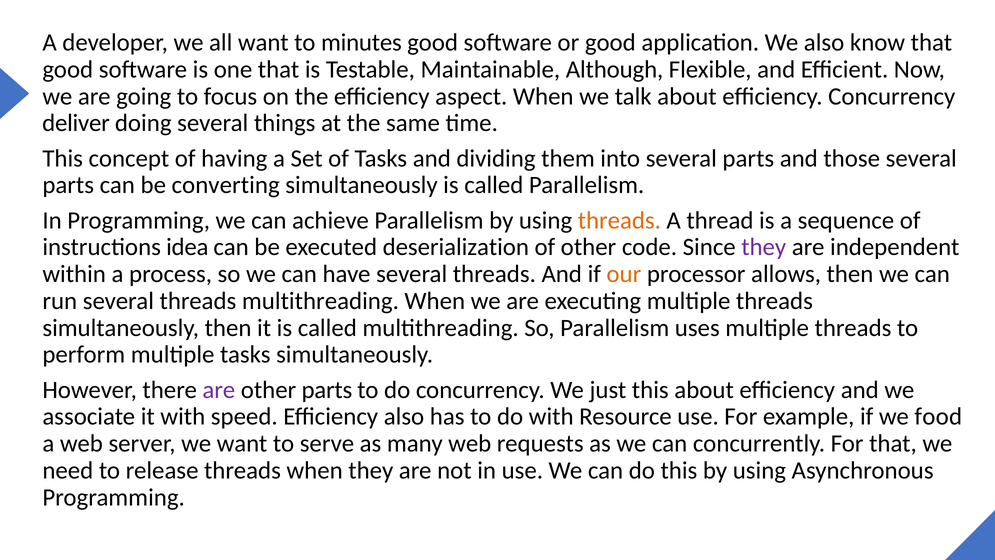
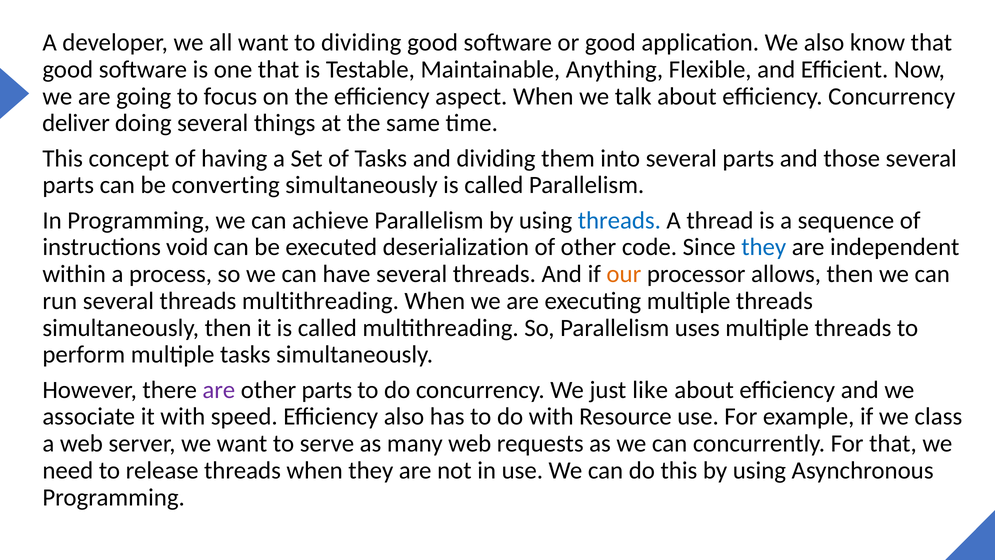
to minutes: minutes -> dividing (361, 43)
Although: Although -> Anything (614, 69)
threads colour: orange -> blue (619, 220)
idea: idea -> void (187, 247)
they colour: purple -> blue (764, 247)
just this: this -> like (650, 390)
food: food -> class (938, 416)
